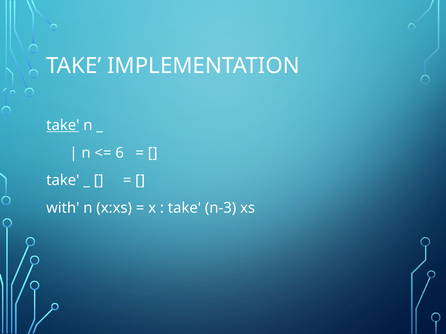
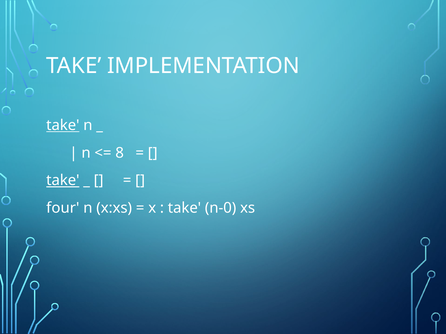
6: 6 -> 8 (120, 153)
take underline: none -> present (63, 181)
with: with -> four (63, 208)
n-3: n-3 -> n-0 (221, 208)
